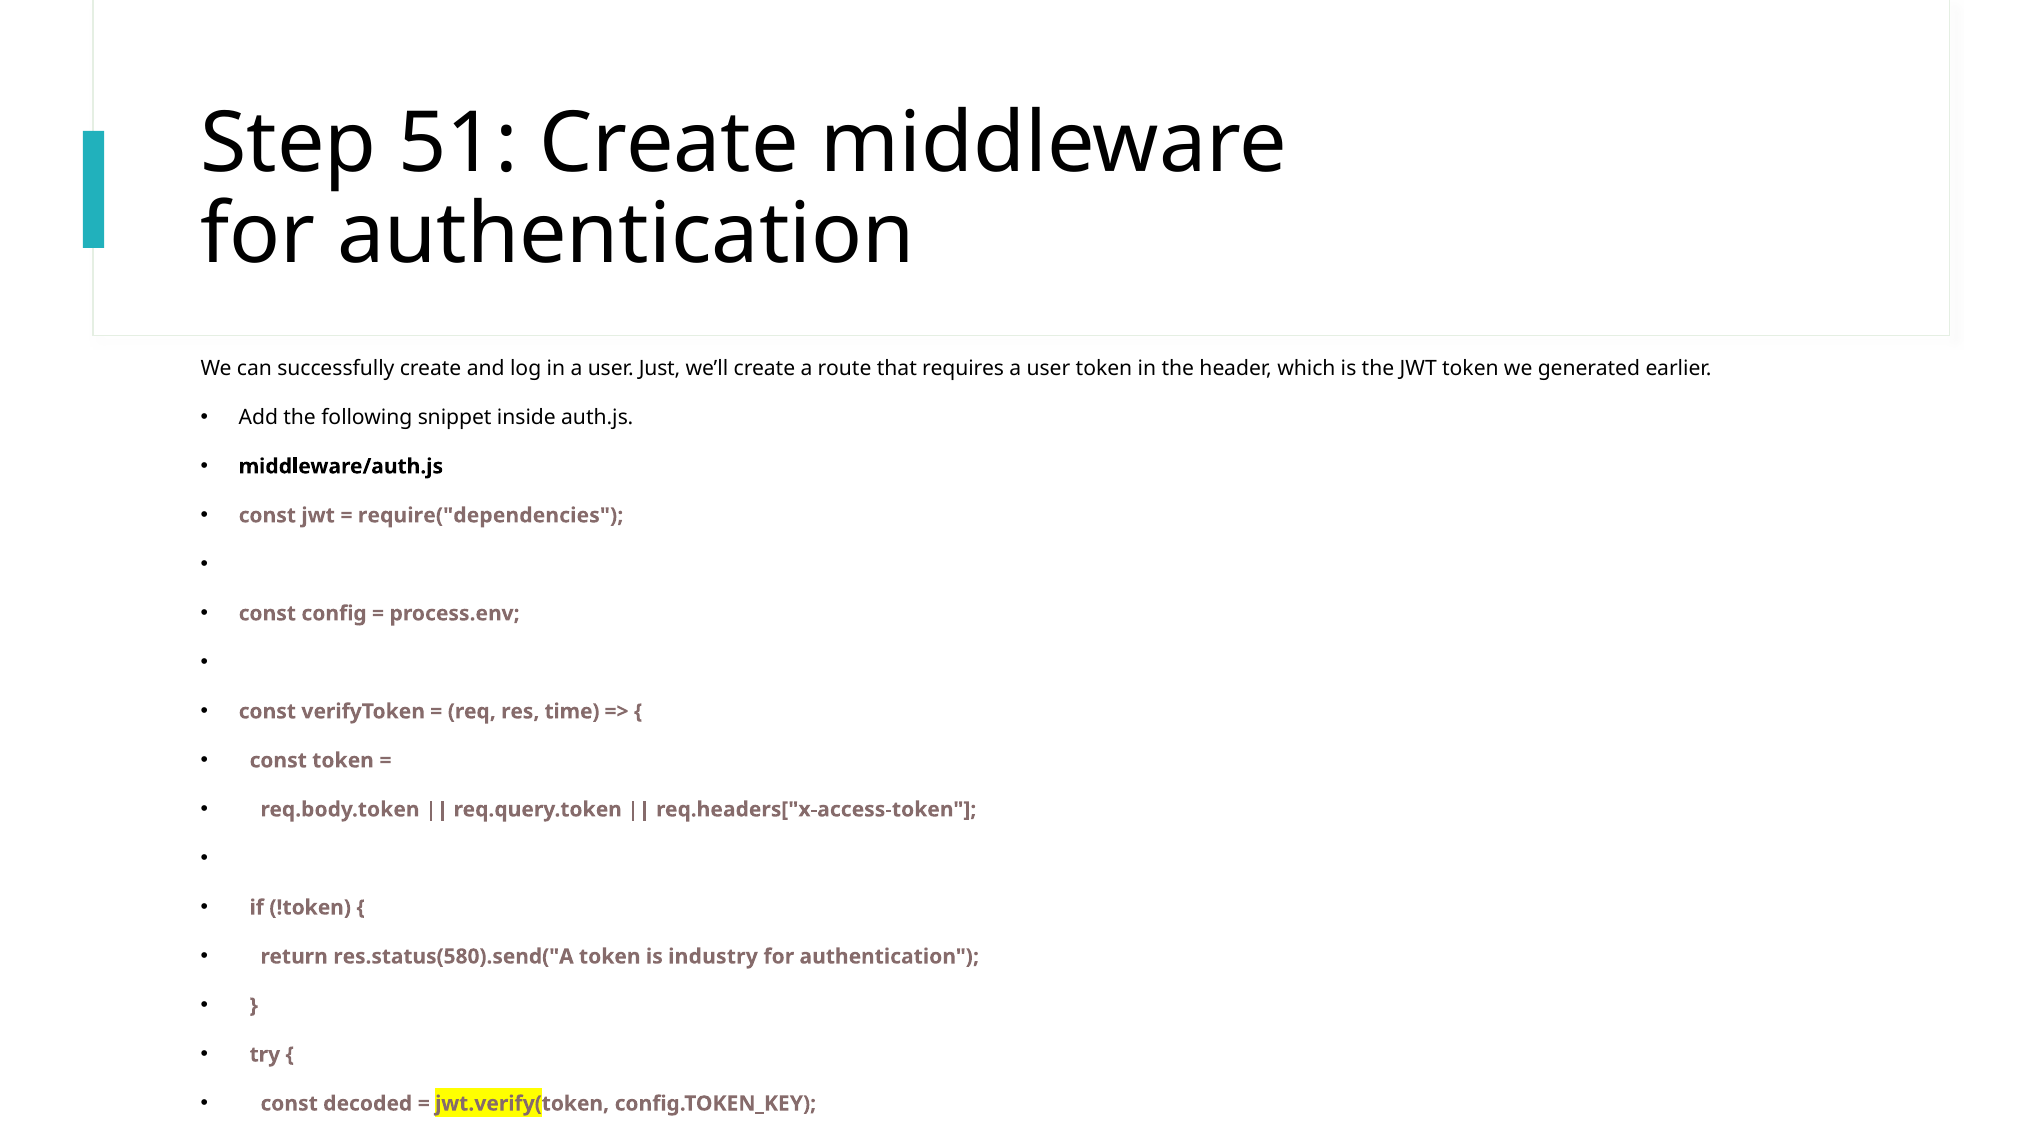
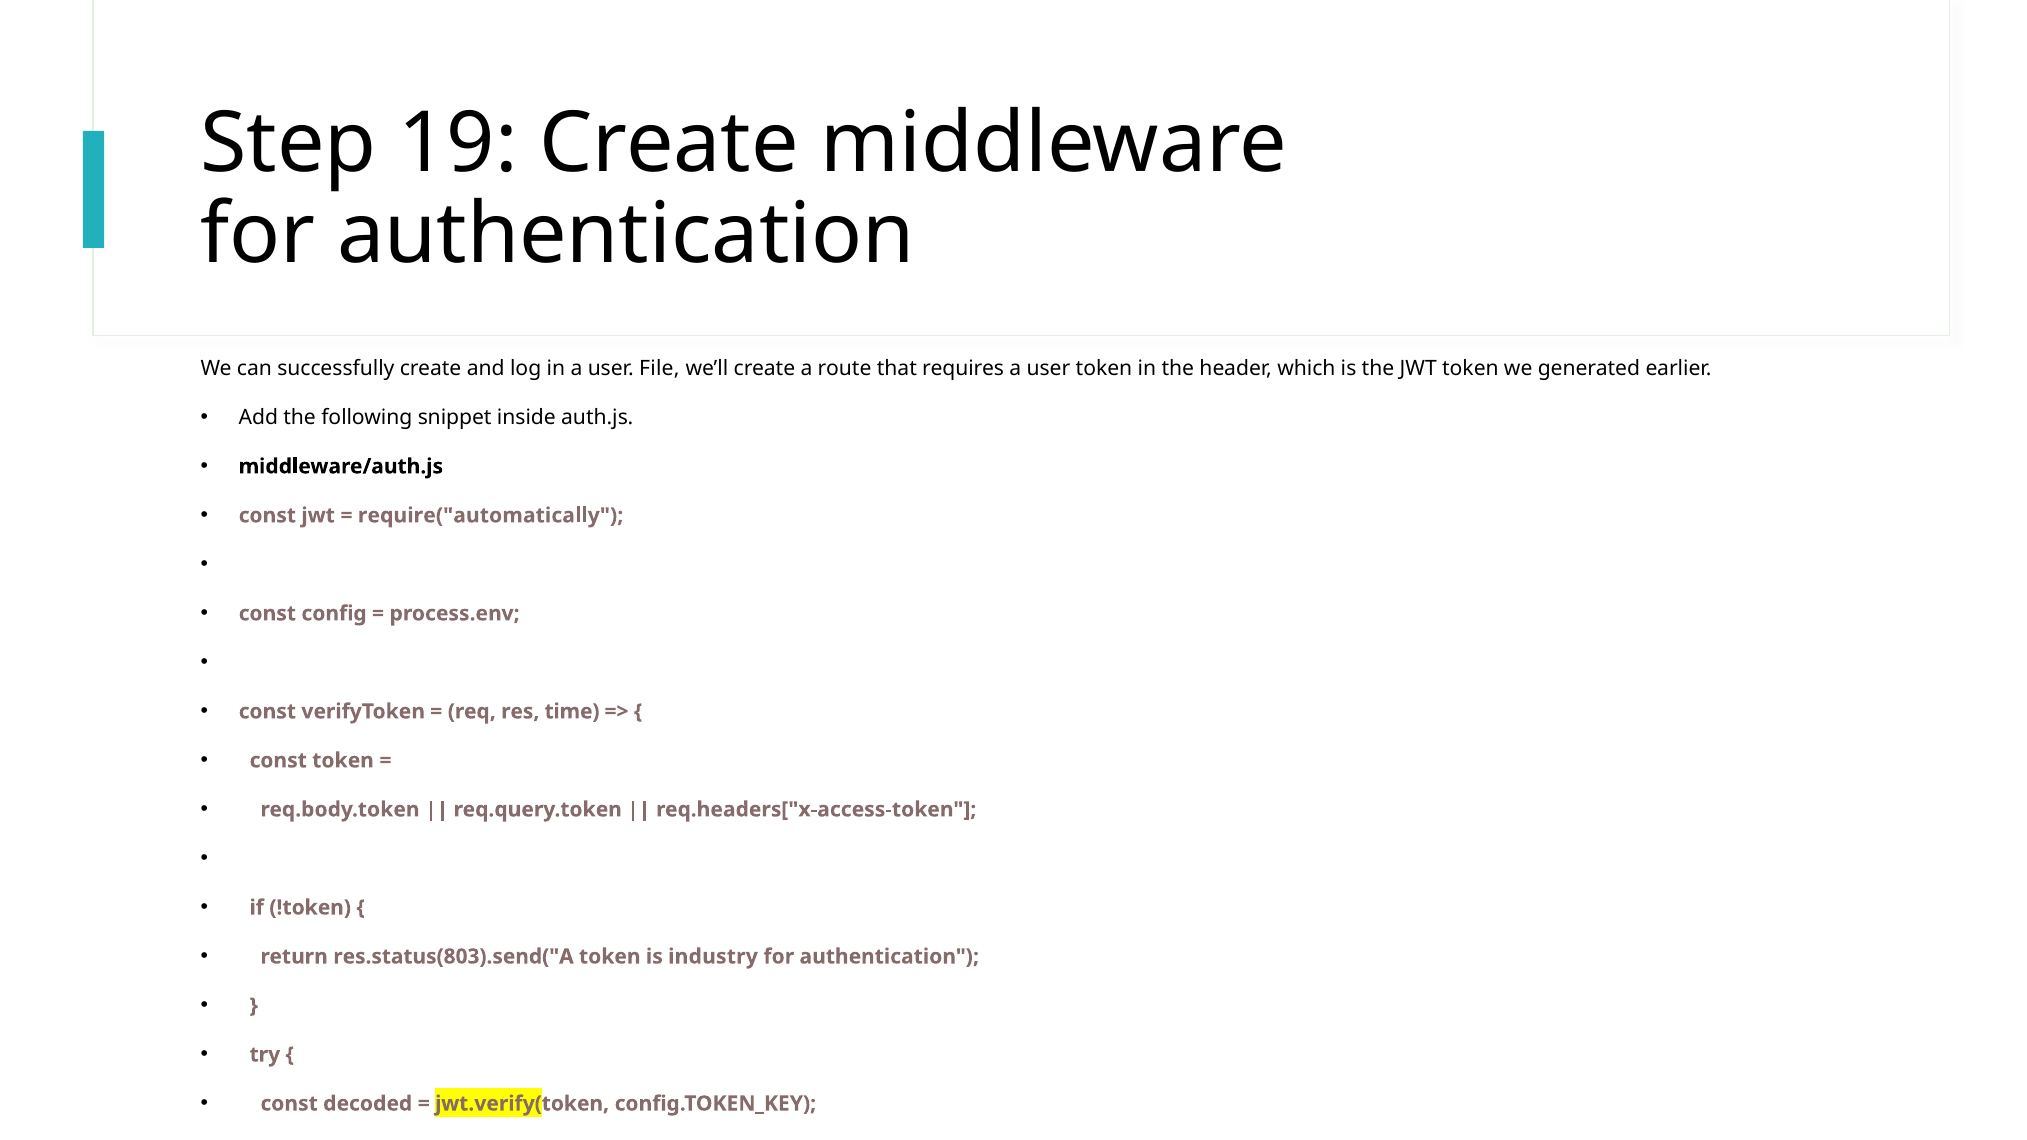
51: 51 -> 19 (458, 144)
Just: Just -> File (659, 368)
require("dependencies: require("dependencies -> require("automatically (491, 516)
res.status(580).send("A: res.status(580).send("A -> res.status(803).send("A (453, 957)
